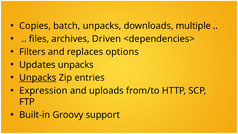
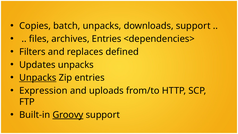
downloads multiple: multiple -> support (193, 26)
archives Driven: Driven -> Entries (107, 39)
options: options -> defined (122, 52)
Groovy underline: none -> present (68, 115)
